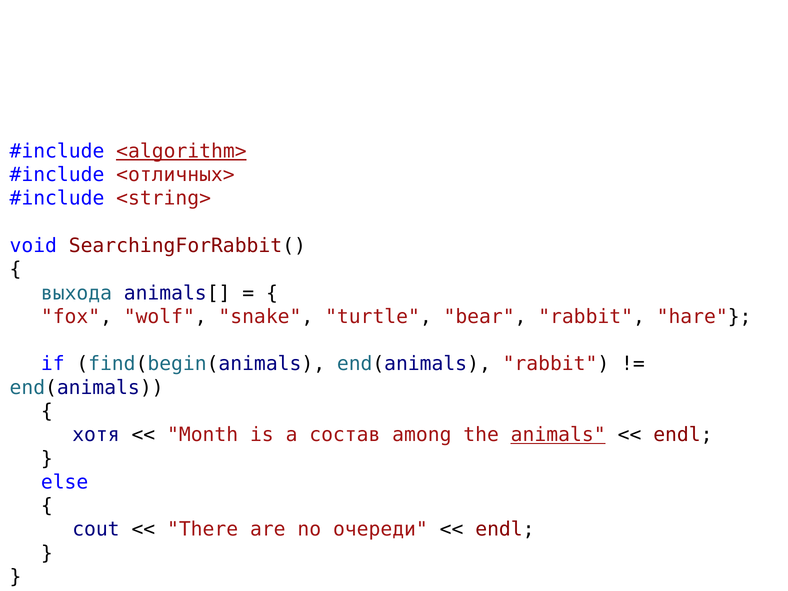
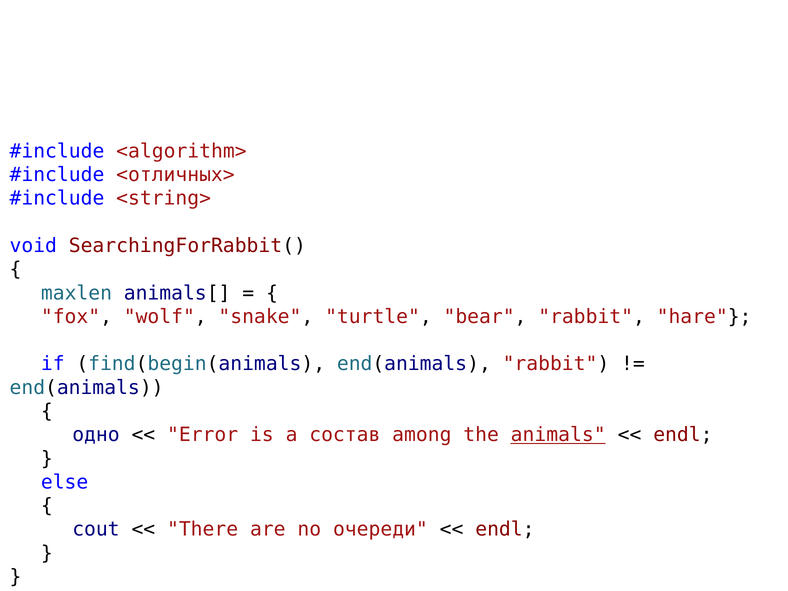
<algorithm> underline: present -> none (181, 151)
выхода: выхода -> maxlen (76, 293)
хотя: хотя -> одно (96, 435)
Month: Month -> Error (203, 435)
